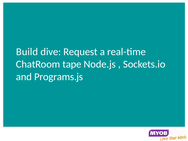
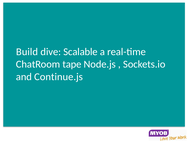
Request: Request -> Scalable (81, 52)
Programs.js: Programs.js -> Continue.js (59, 77)
